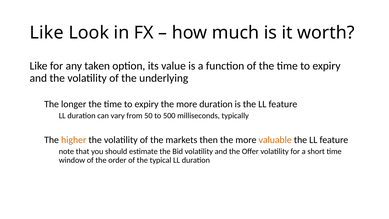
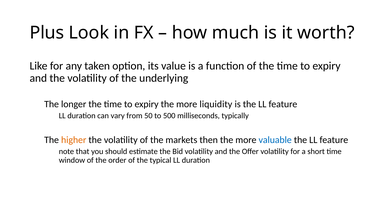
Like: Like -> Plus (47, 33)
more duration: duration -> liquidity (216, 104)
valuable colour: orange -> blue (275, 140)
